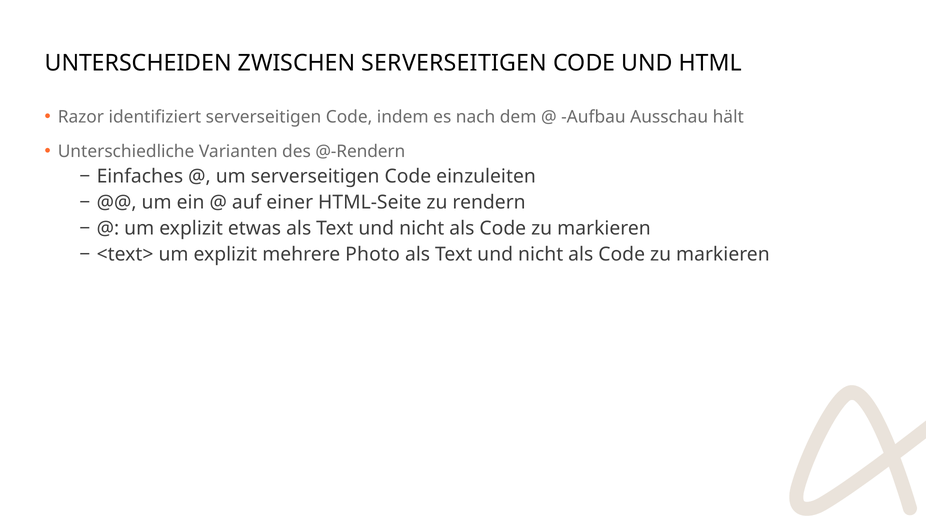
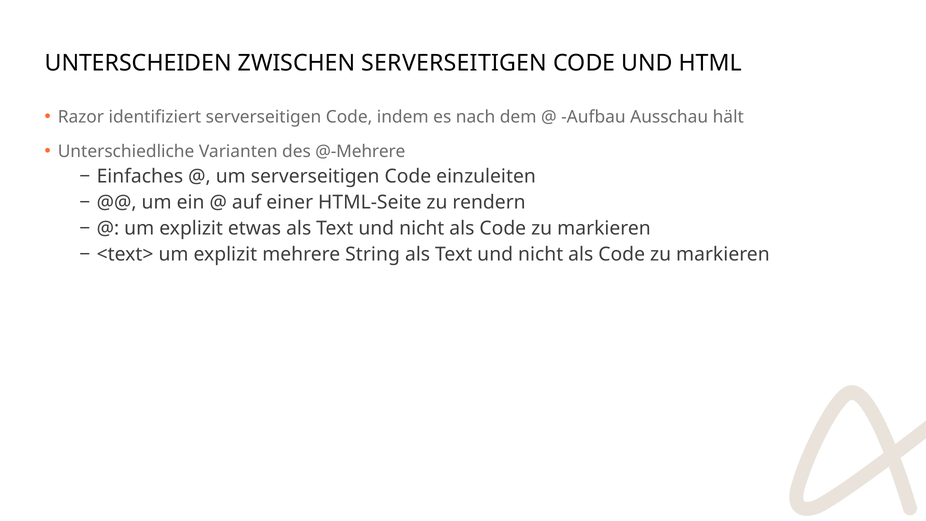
@-Rendern: @-Rendern -> @-Mehrere (360, 151)
Photo: Photo -> String (373, 255)
